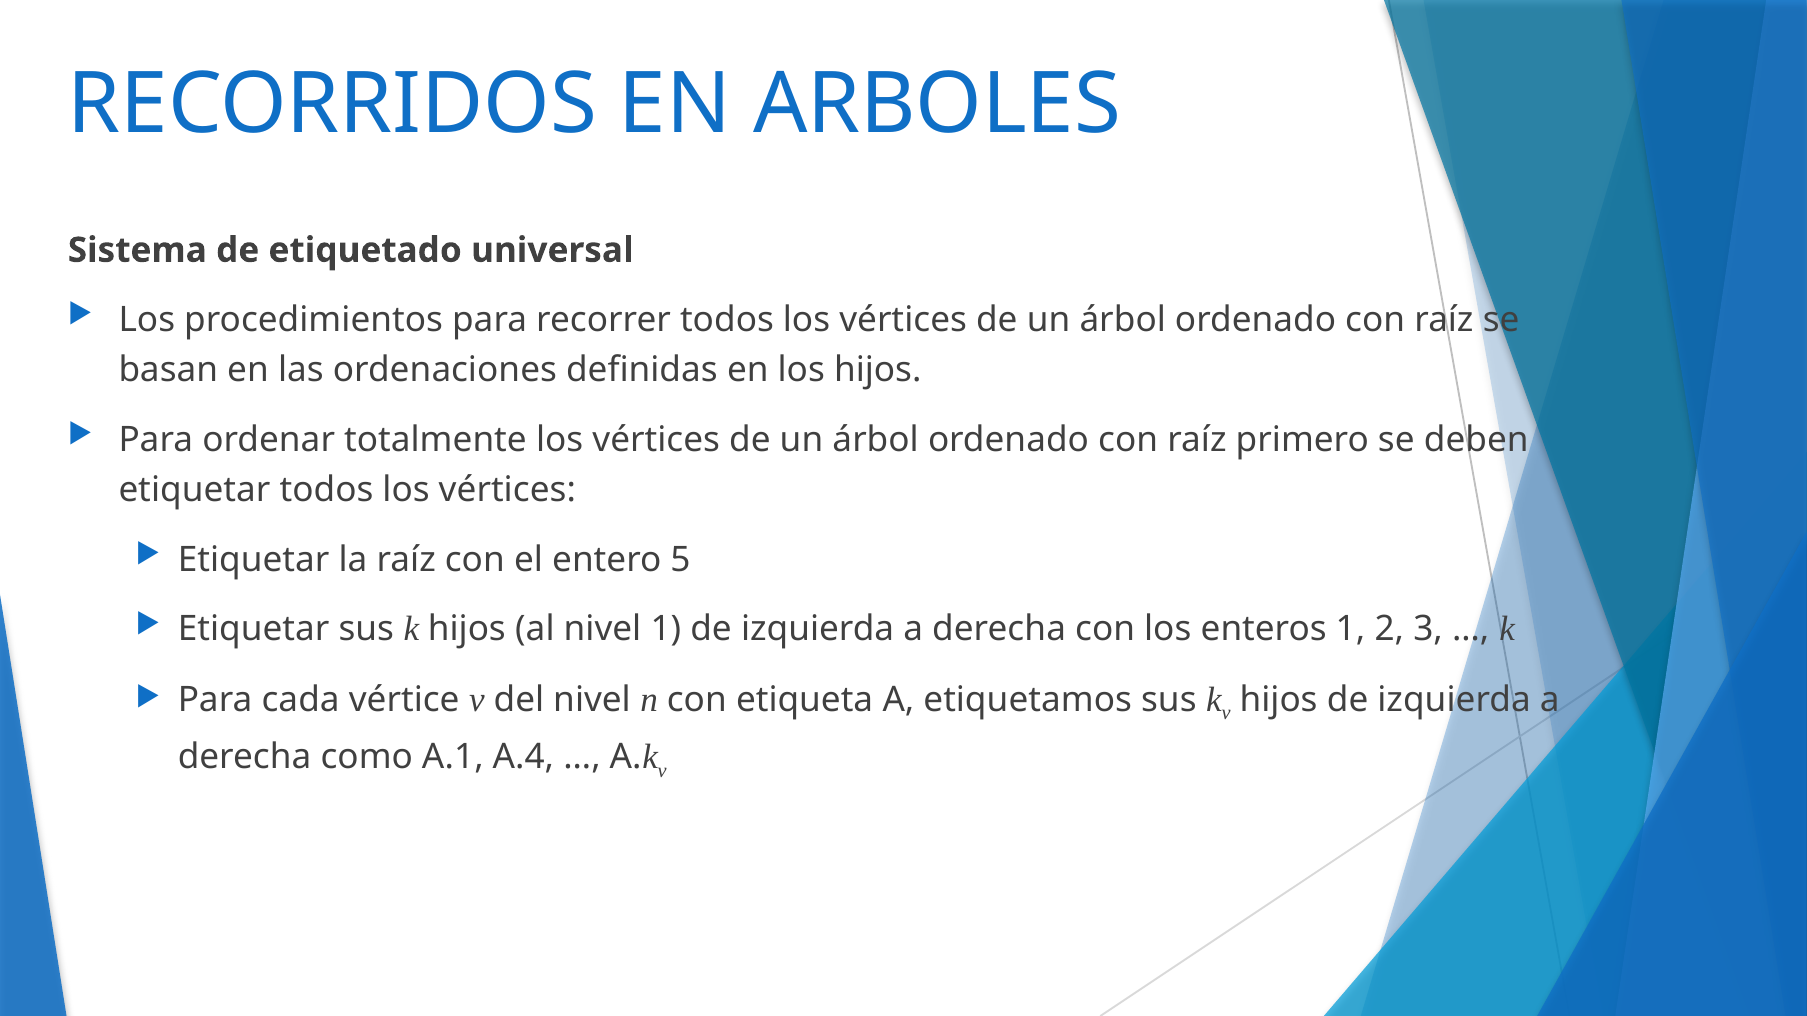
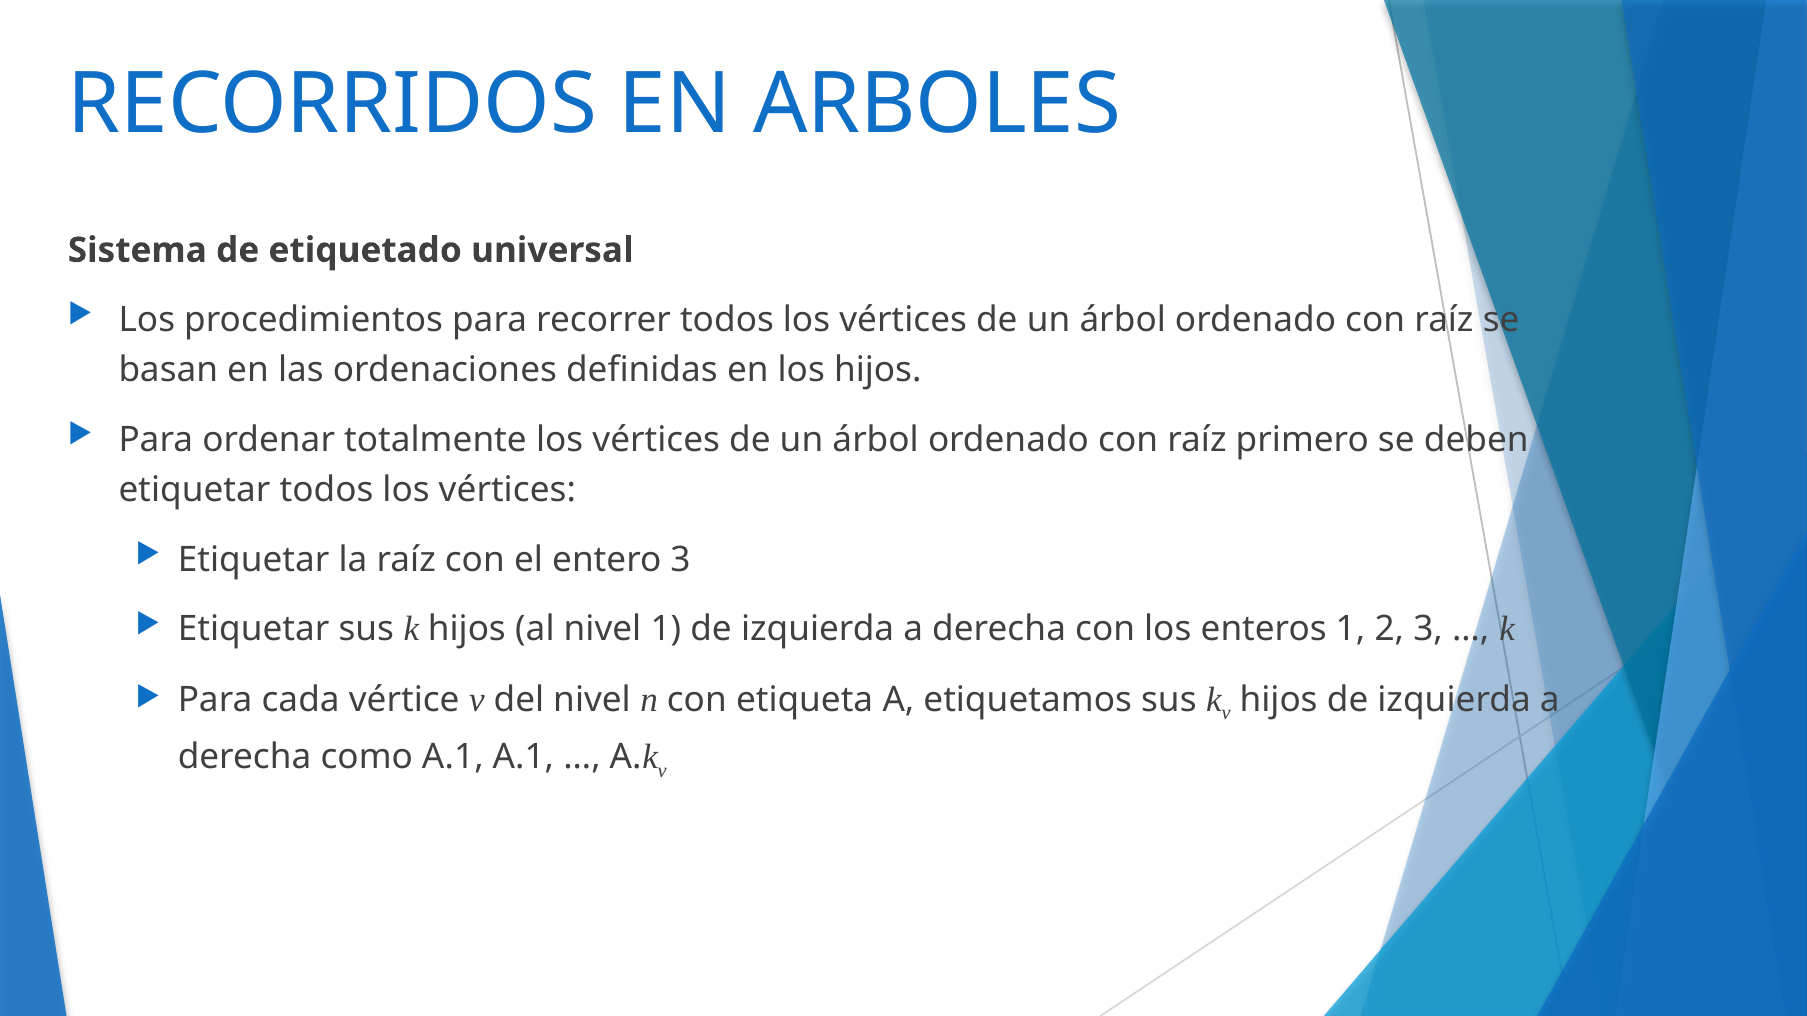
entero 5: 5 -> 3 (681, 560)
A.1 A.4: A.4 -> A.1 (523, 757)
